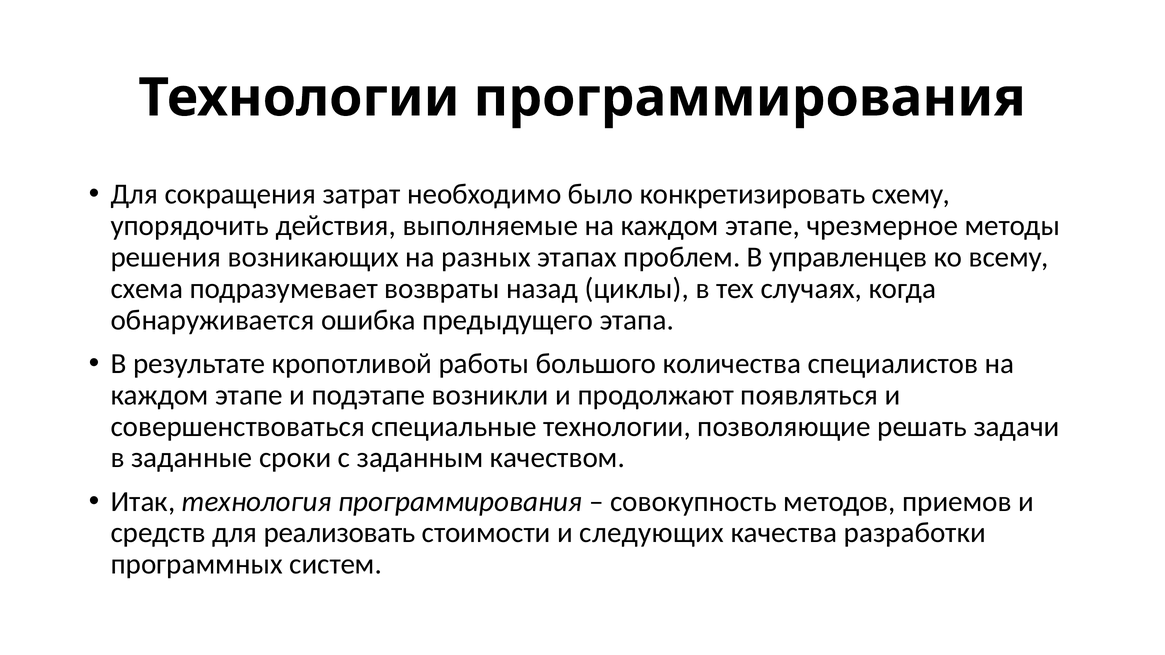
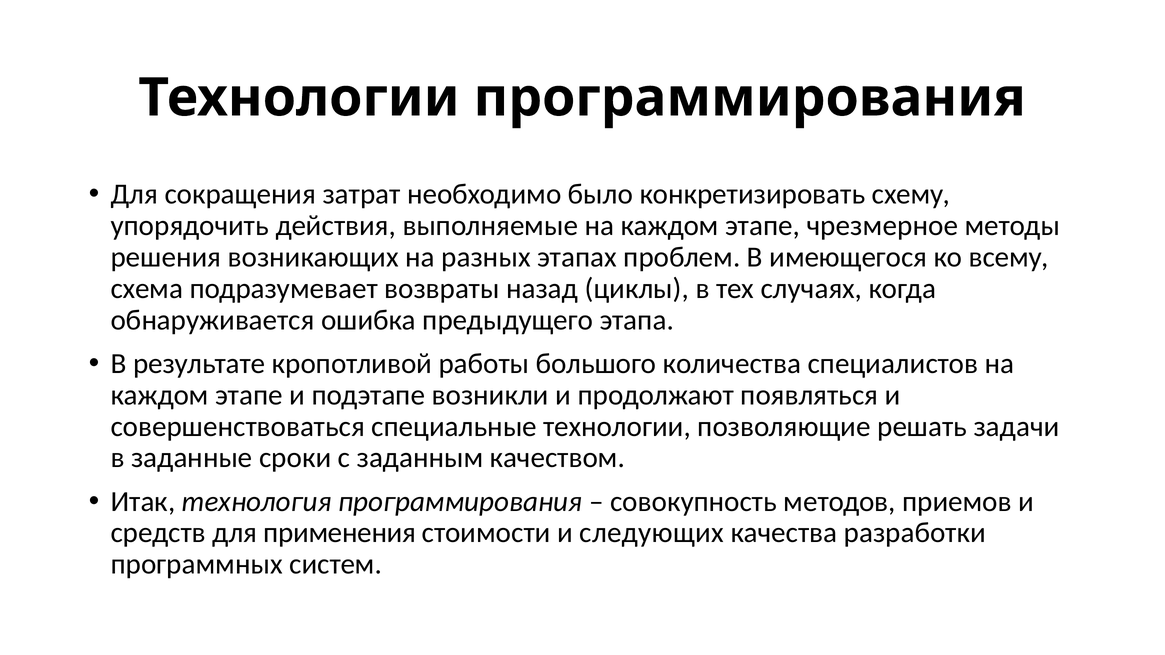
управленцев: управленцев -> имеющегося (848, 257)
реализовать: реализовать -> применения (340, 533)
